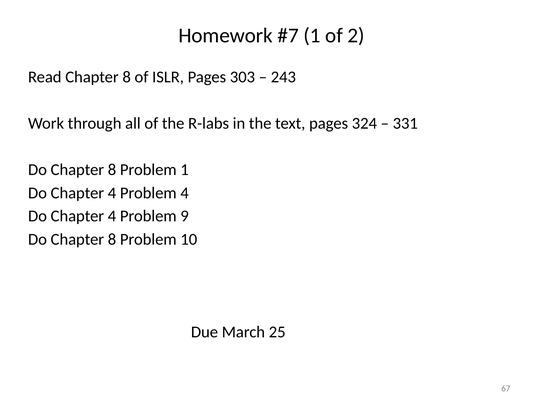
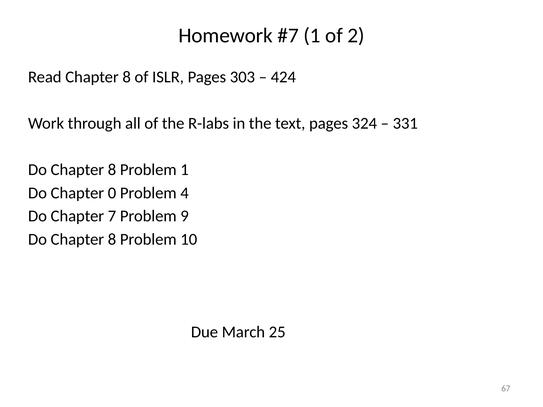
243: 243 -> 424 (283, 77)
4: 4 -> 0 (112, 193)
4: 4 -> 7 (112, 216)
